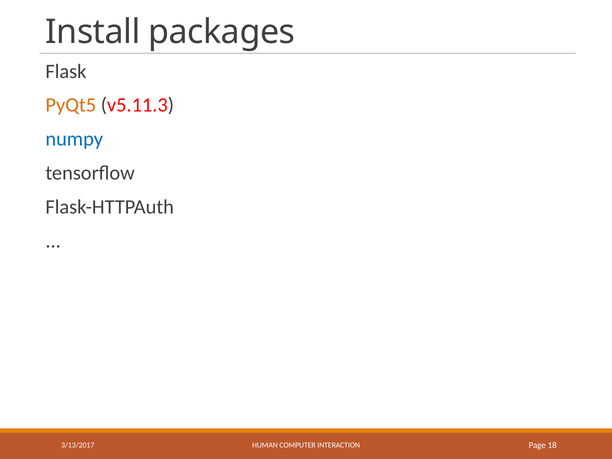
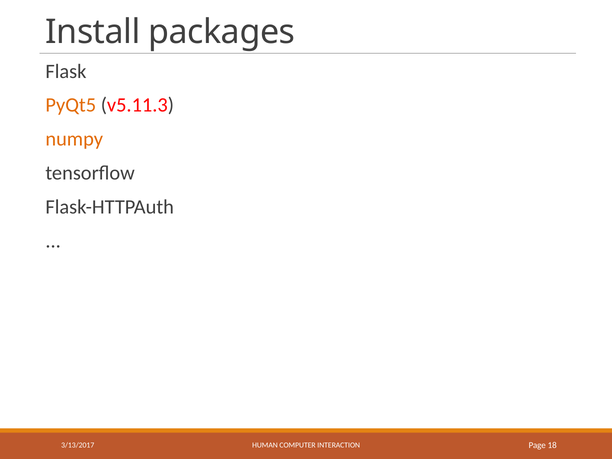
numpy colour: blue -> orange (74, 139)
